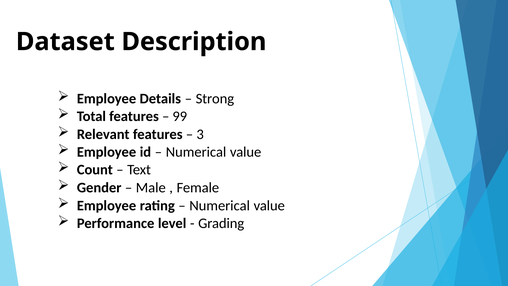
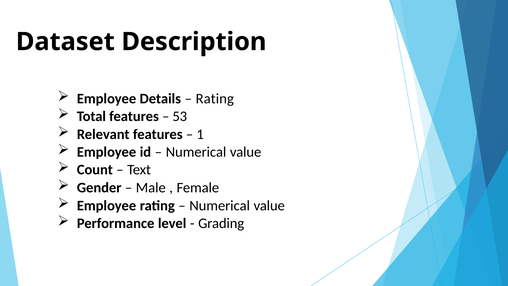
Strong: Strong -> Rating (215, 99)
99: 99 -> 53 (180, 116)
3: 3 -> 1 (200, 134)
